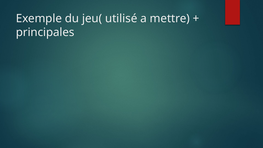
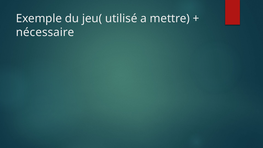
principales: principales -> nécessaire (45, 32)
